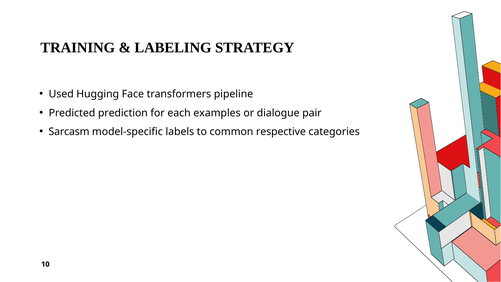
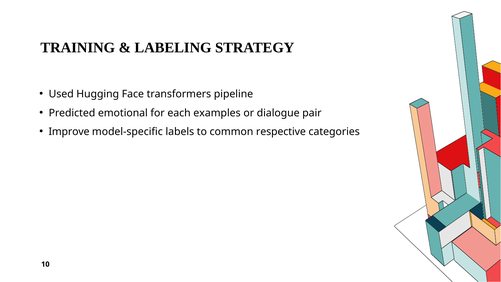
prediction: prediction -> emotional (123, 113)
Sarcasm: Sarcasm -> Improve (69, 132)
